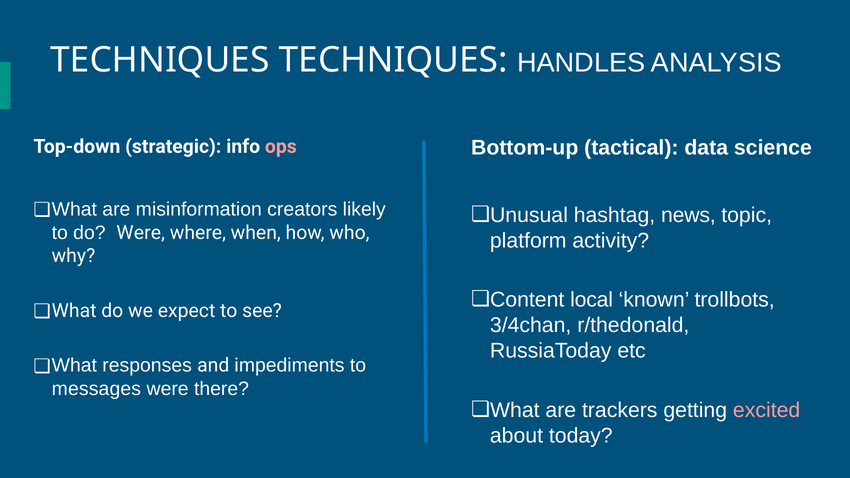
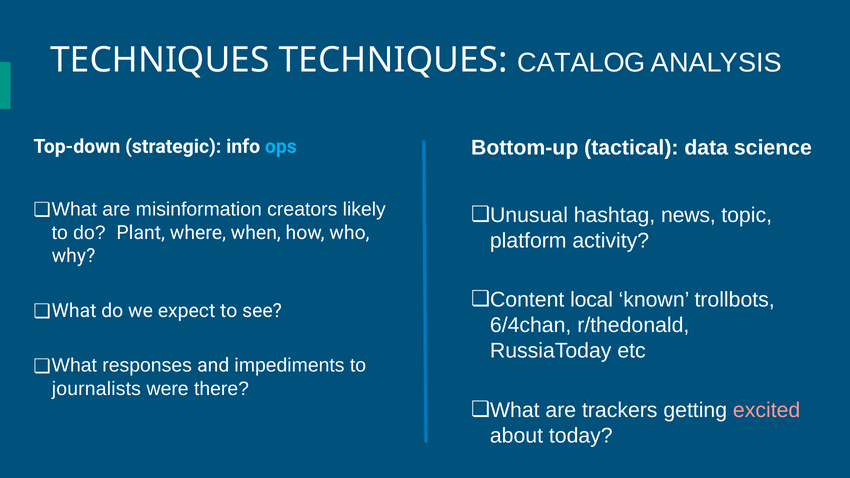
HANDLES: HANDLES -> CATALOG (581, 63)
ops colour: pink -> light blue (281, 147)
do Were: Were -> Plant (141, 233)
3/4chan: 3/4chan -> 6/4chan (531, 326)
messages: messages -> journalists (96, 389)
